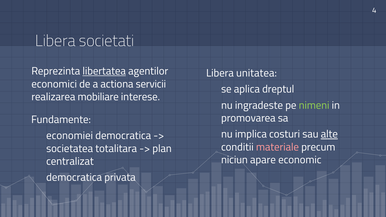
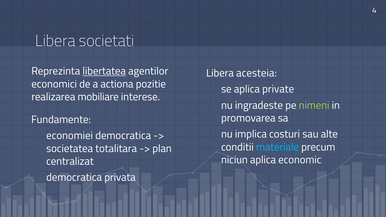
unitatea: unitatea -> acesteia (257, 73)
servicii: servicii -> pozitie (151, 84)
dreptul: dreptul -> private (278, 89)
alte underline: present -> none (329, 134)
materiale colour: pink -> light blue (277, 147)
niciun apare: apare -> aplica (263, 160)
